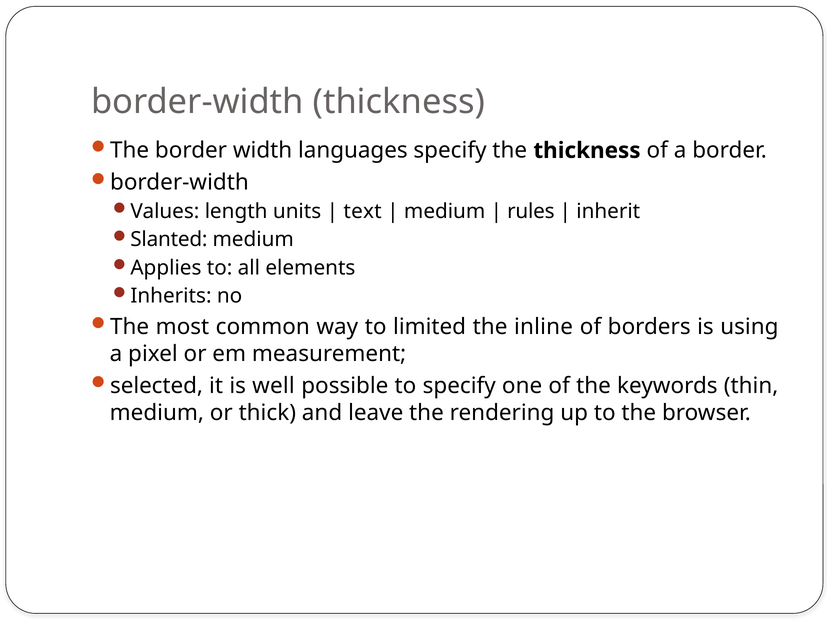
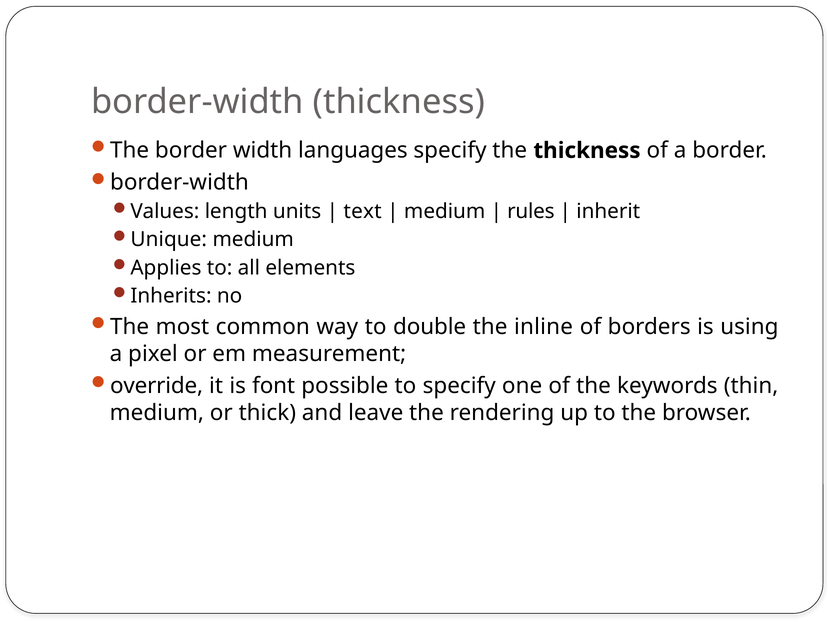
Slanted: Slanted -> Unique (169, 240)
limited: limited -> double (430, 327)
selected: selected -> override (157, 386)
well: well -> font (274, 386)
